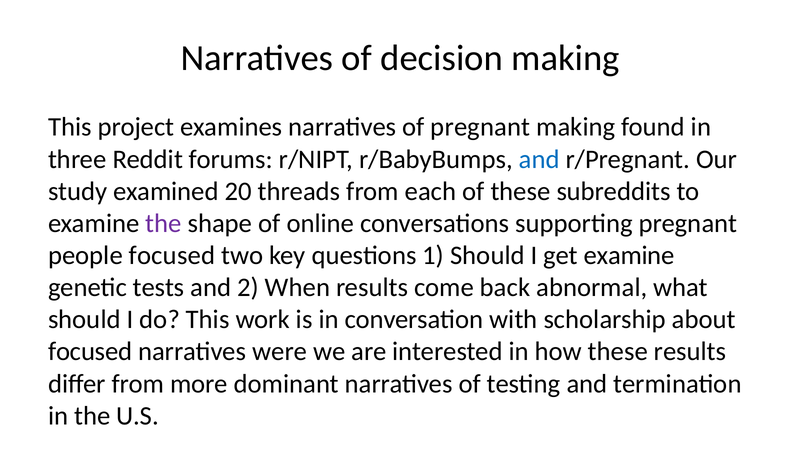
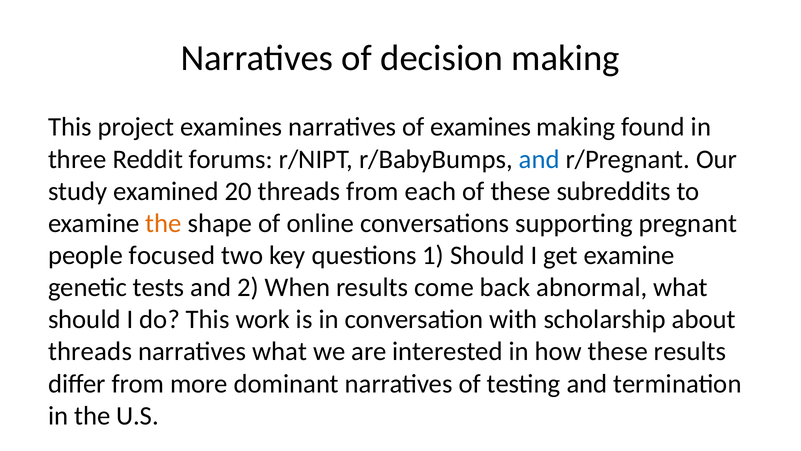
of pregnant: pregnant -> examines (481, 127)
the colour: purple -> orange (164, 223)
focused: focused -> threads (90, 351)
narratives were: were -> what (280, 351)
